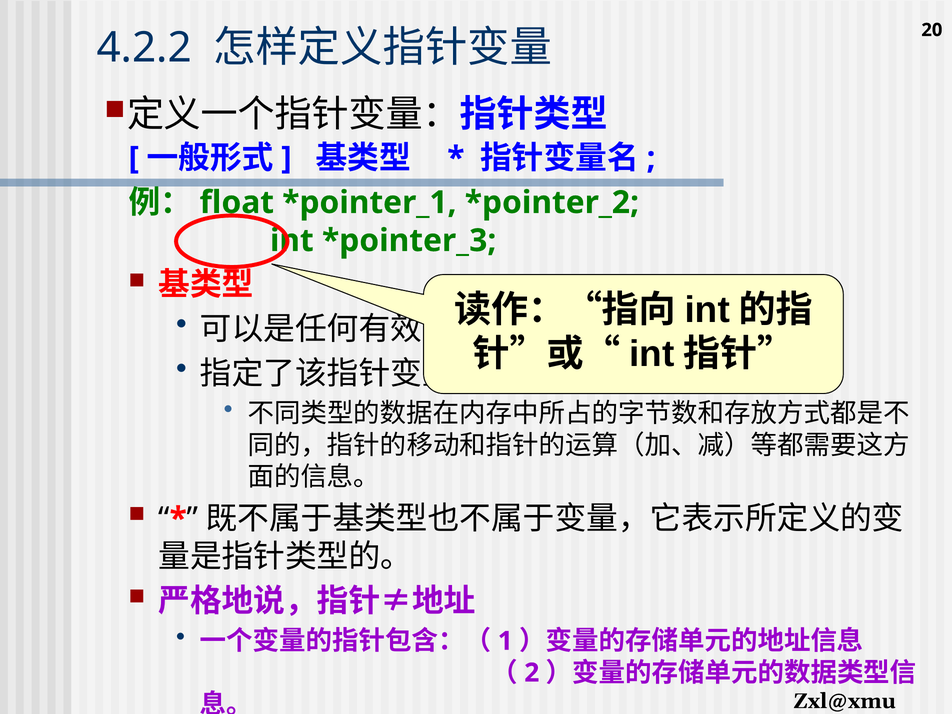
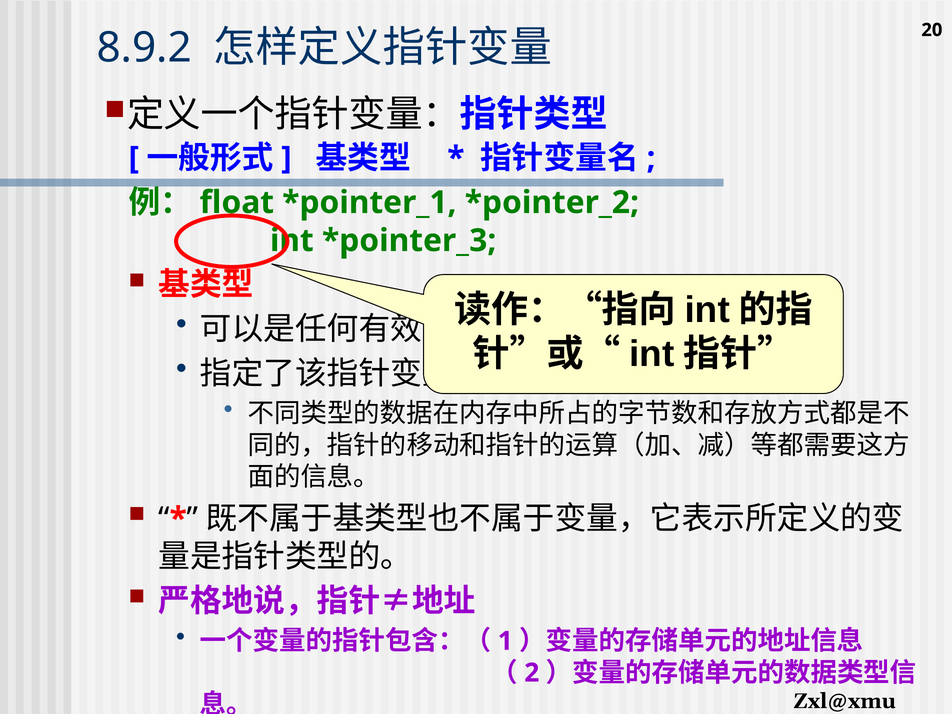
4.2.2: 4.2.2 -> 8.9.2 (144, 48)
